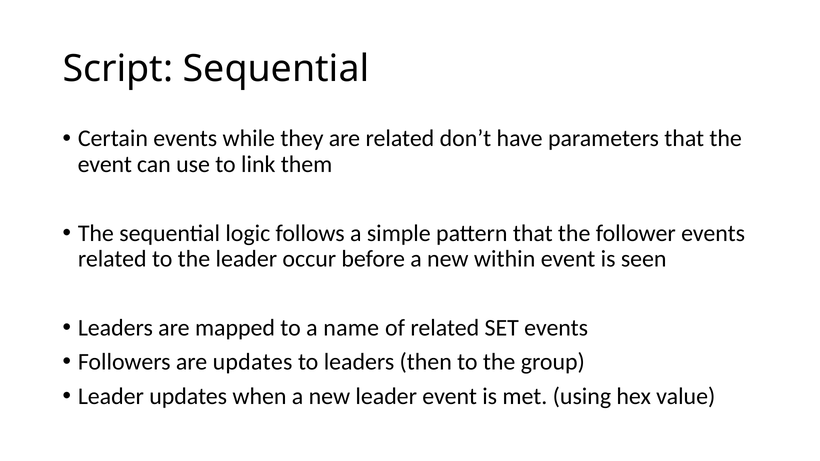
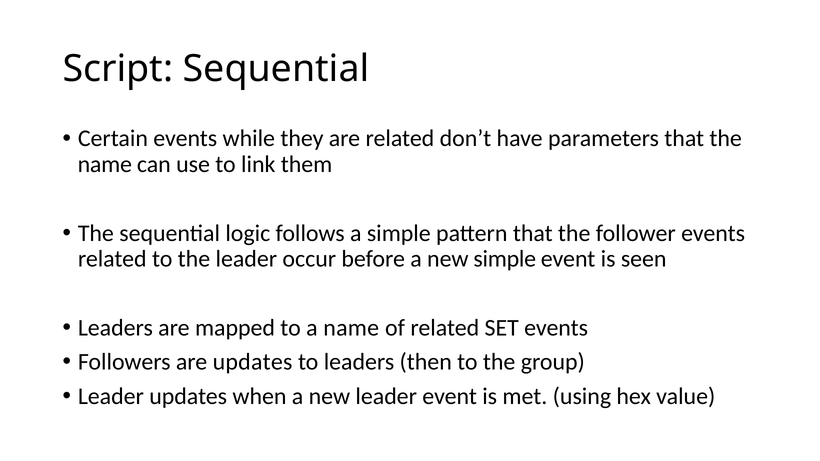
event: event -> name (105, 164)
new within: within -> simple (505, 259)
